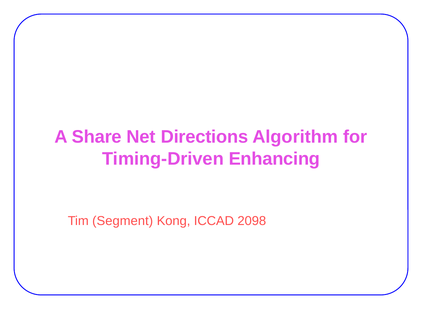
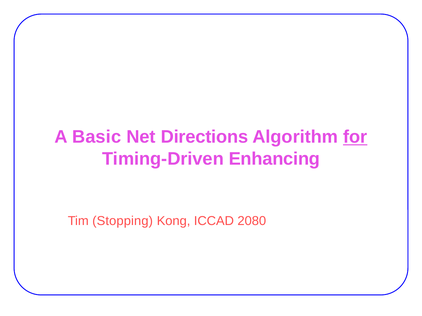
Share: Share -> Basic (97, 137)
for underline: none -> present (355, 137)
Segment: Segment -> Stopping (123, 221)
2098: 2098 -> 2080 (252, 221)
